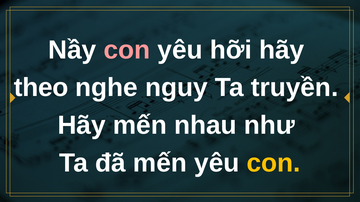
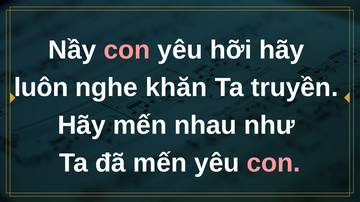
theo: theo -> luôn (41, 88)
nguy: nguy -> khăn (176, 88)
con colour: yellow -> pink (274, 163)
